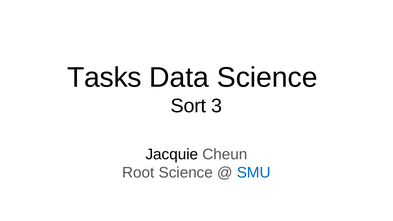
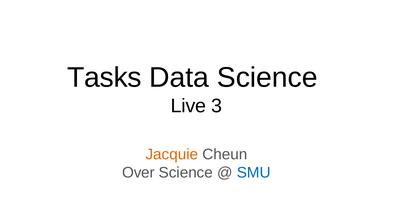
Sort: Sort -> Live (188, 106)
Jacquie colour: black -> orange (172, 154)
Root: Root -> Over (138, 173)
